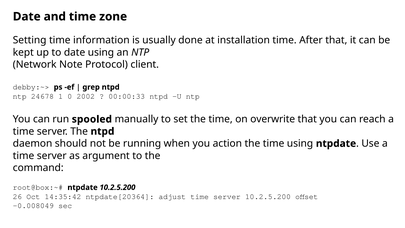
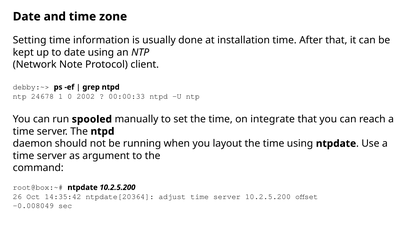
overwrite: overwrite -> integrate (273, 119)
action: action -> layout (227, 143)
